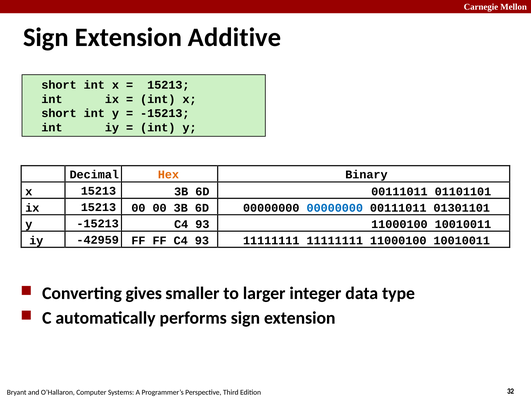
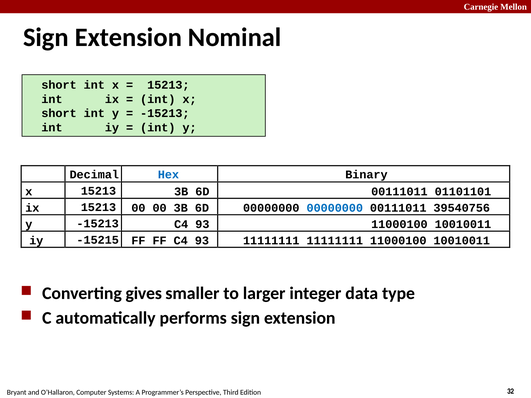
Additive: Additive -> Nominal (235, 37)
Hex colour: orange -> blue (168, 175)
01301101: 01301101 -> 39540756 (462, 208)
-42959: -42959 -> -15215 (98, 240)
